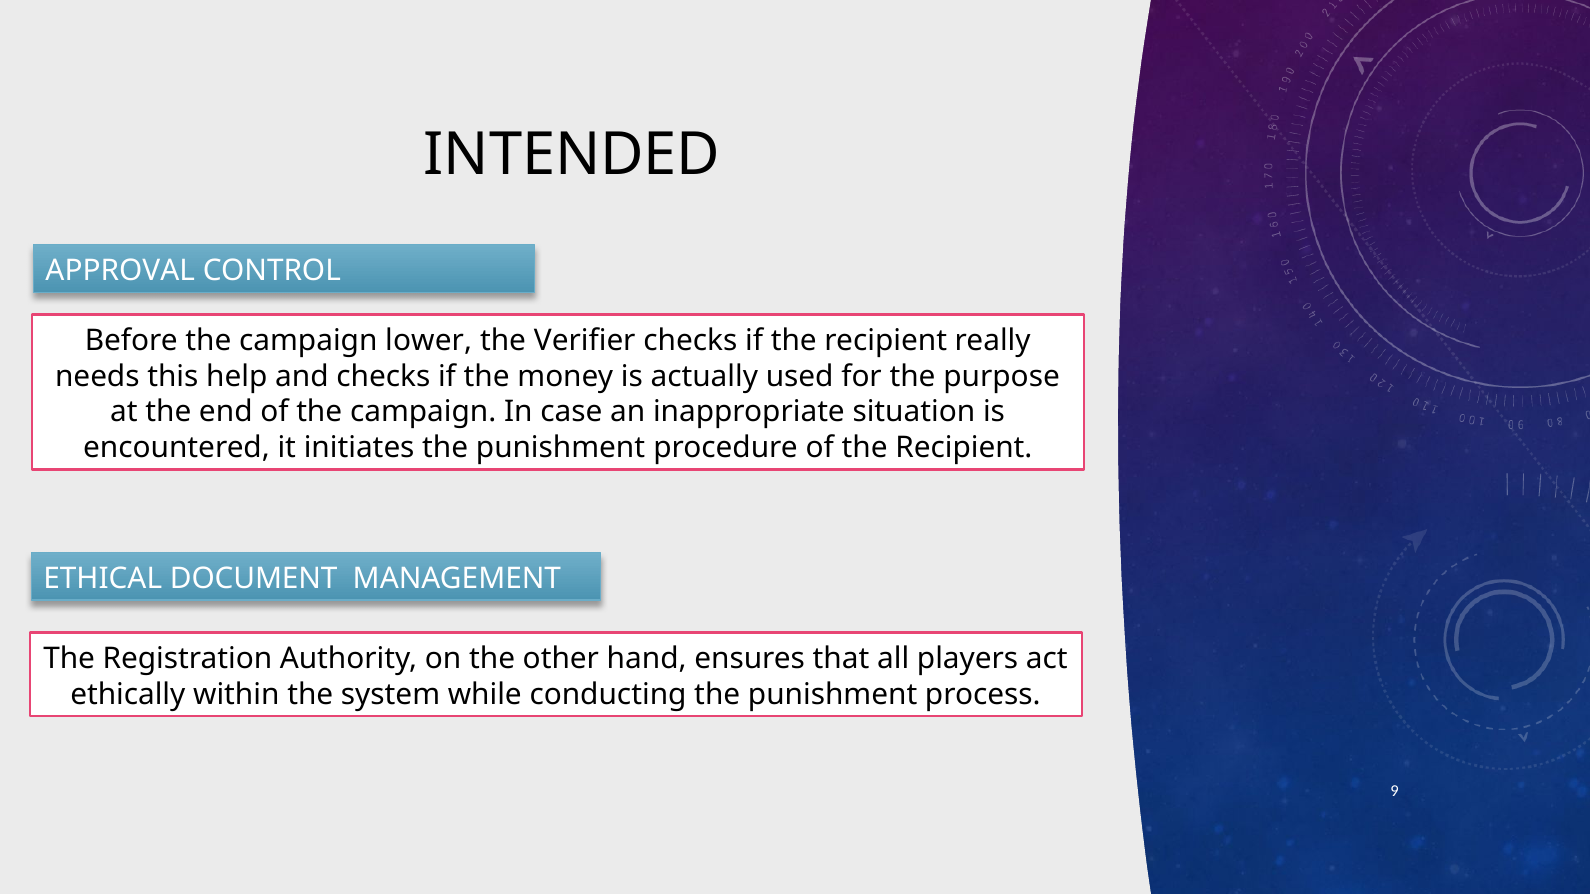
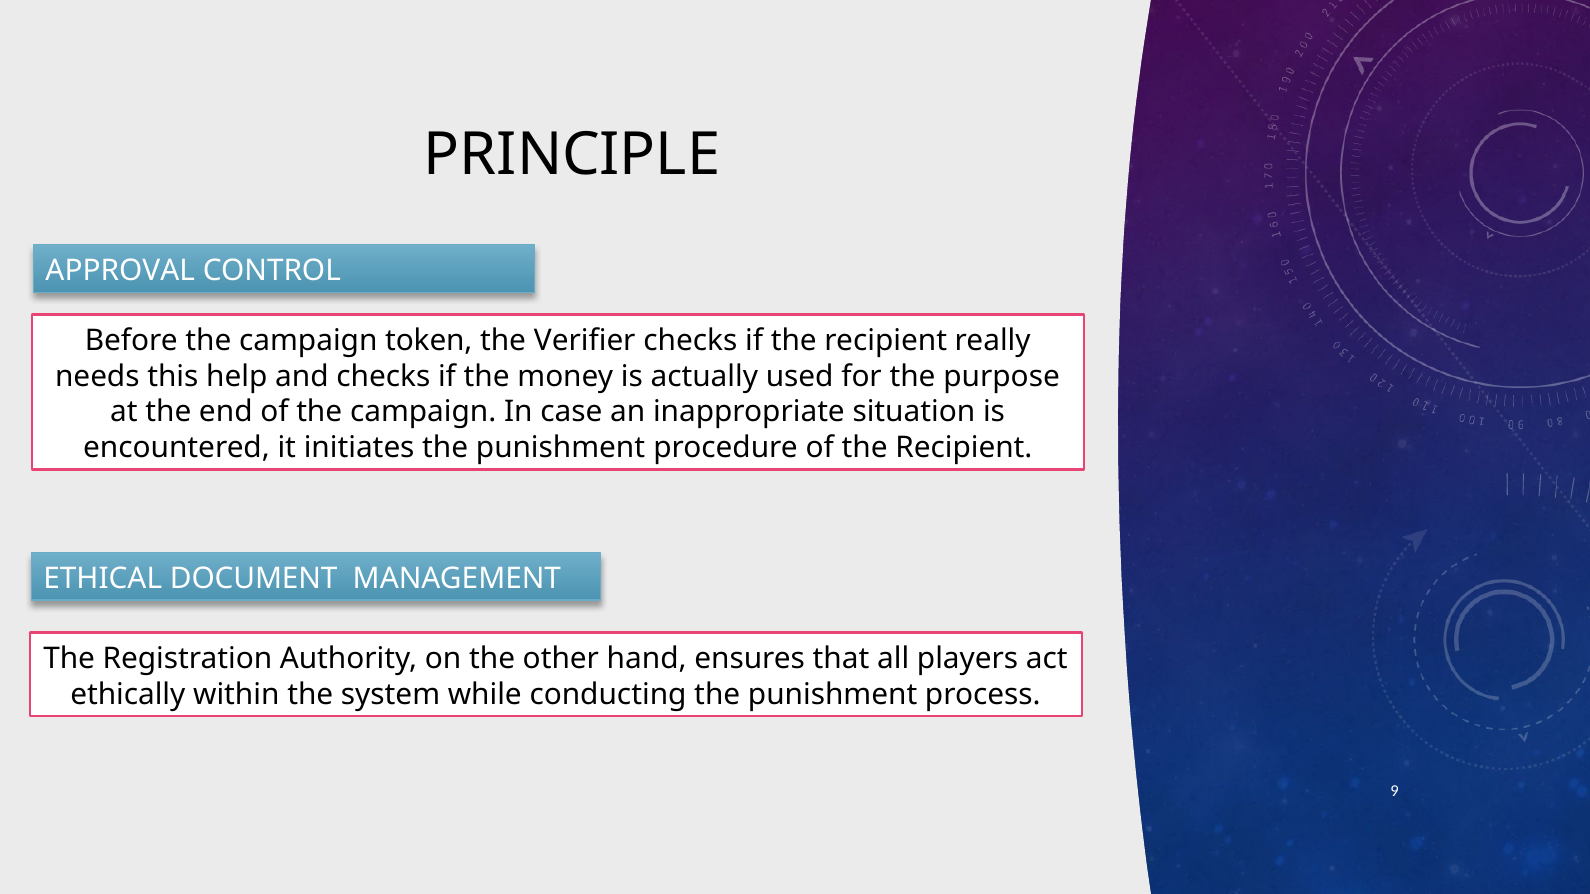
INTENDED: INTENDED -> PRINCIPLE (572, 155)
lower: lower -> token (429, 341)
